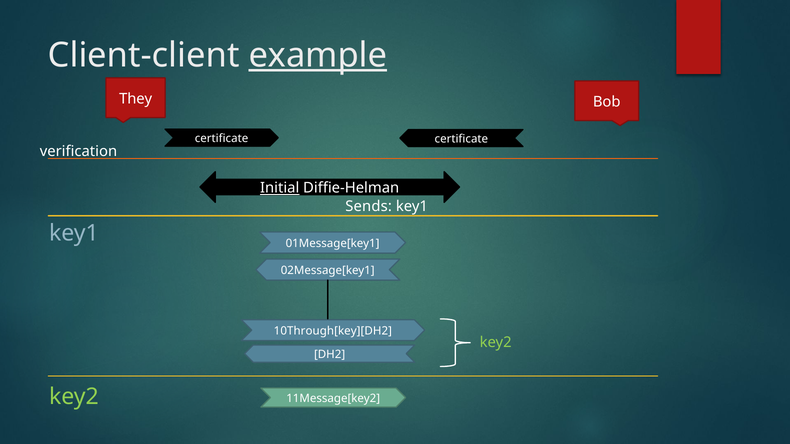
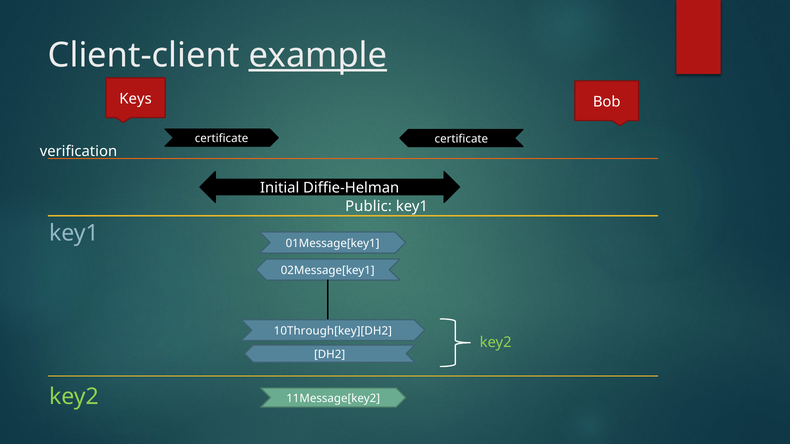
They: They -> Keys (136, 99)
Initial underline: present -> none (280, 188)
Sends: Sends -> Public (369, 207)
